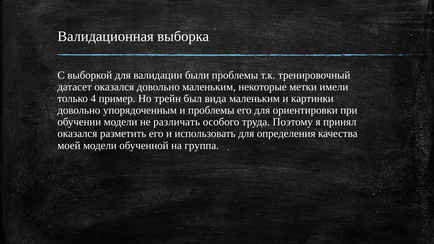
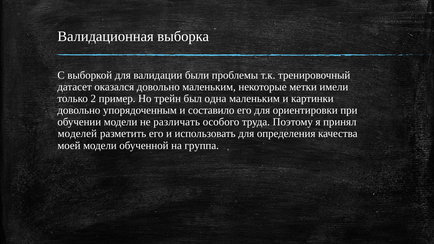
4: 4 -> 2 (93, 99)
вида: вида -> одна (215, 99)
и проблемы: проблемы -> составило (211, 110)
оказался: оказался -> моделей (77, 134)
